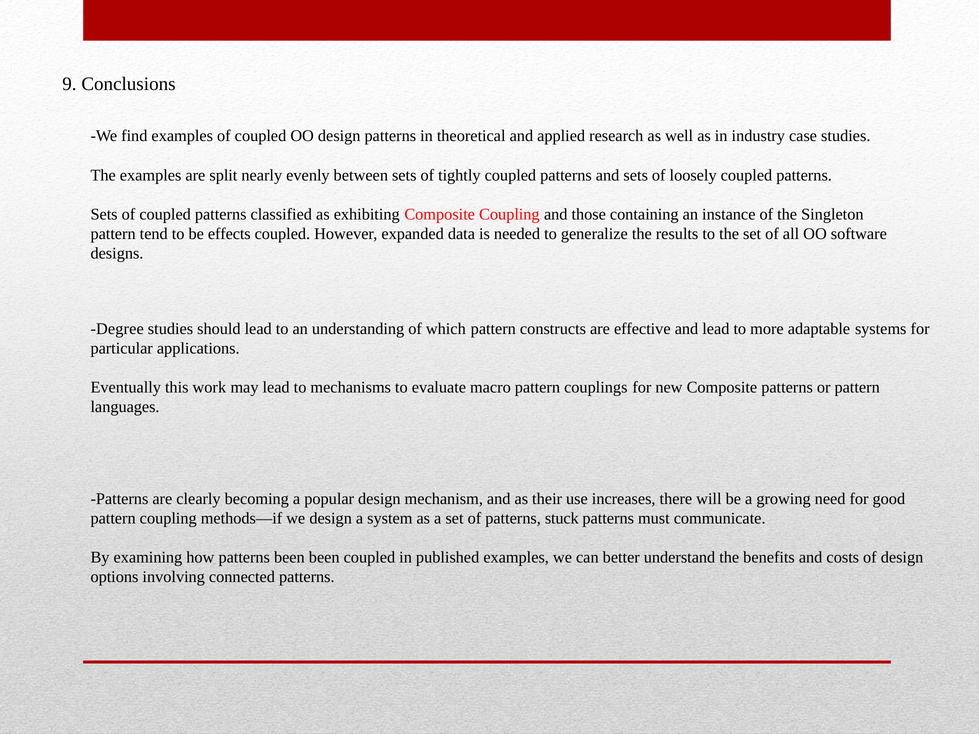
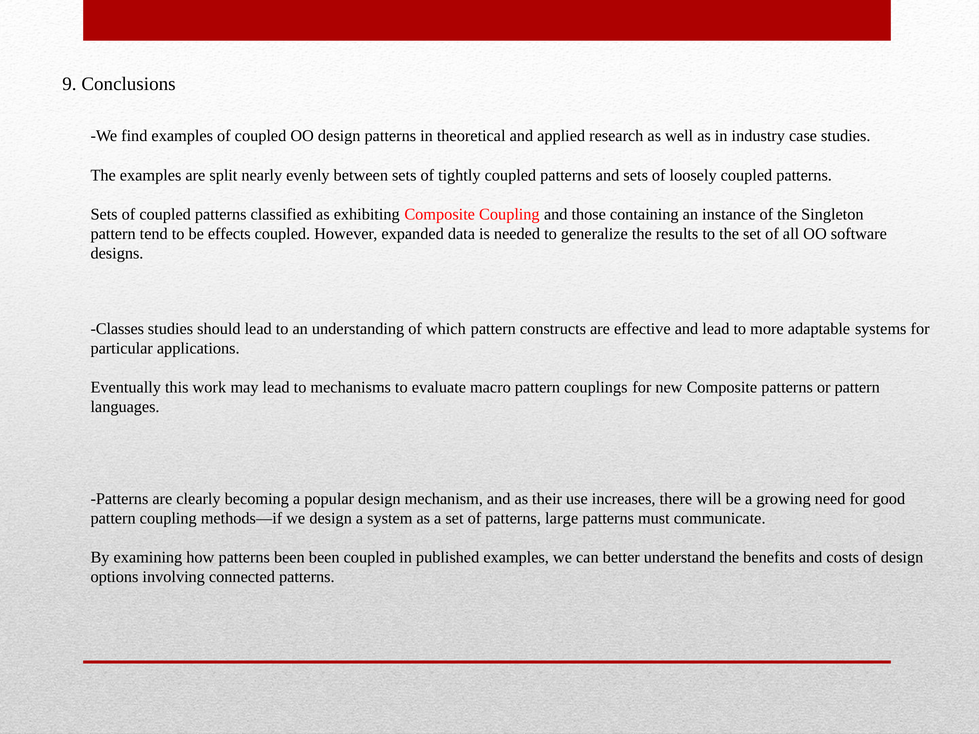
Degree: Degree -> Classes (117, 329)
stuck: stuck -> large (562, 518)
